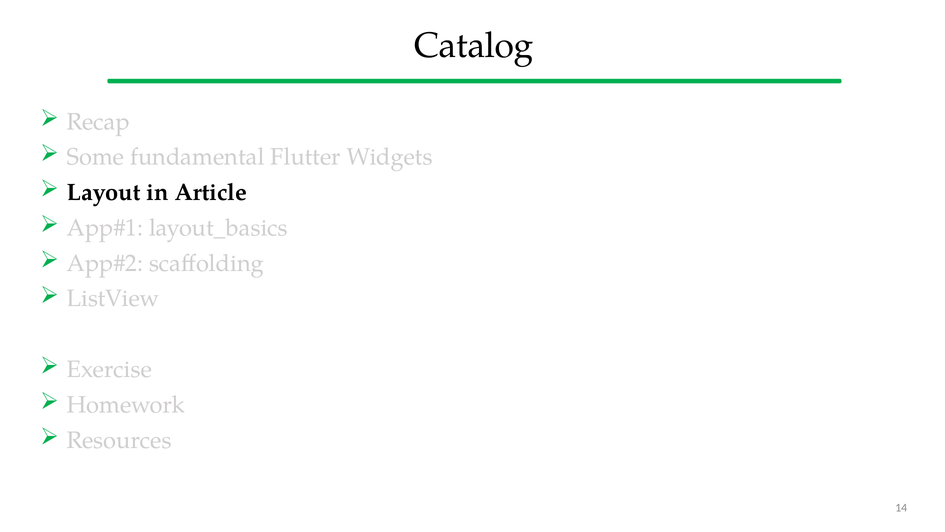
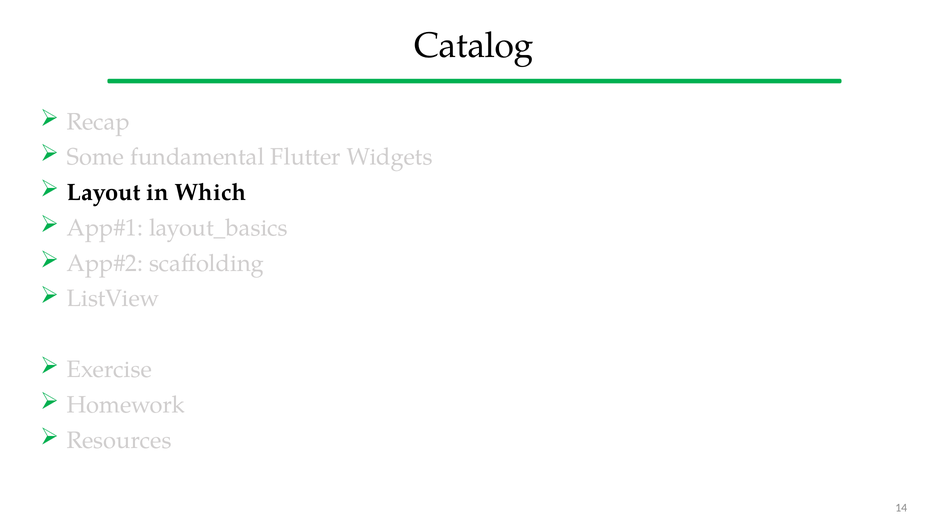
Article: Article -> Which (210, 192)
